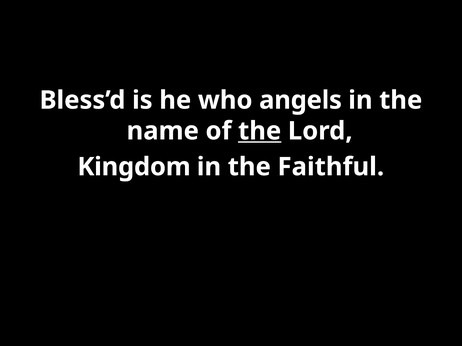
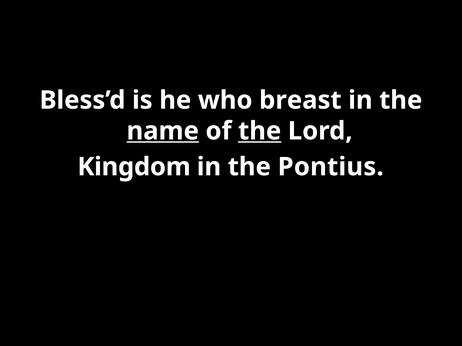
angels: angels -> breast (300, 100)
name underline: none -> present (163, 131)
Faithful: Faithful -> Pontius (331, 167)
